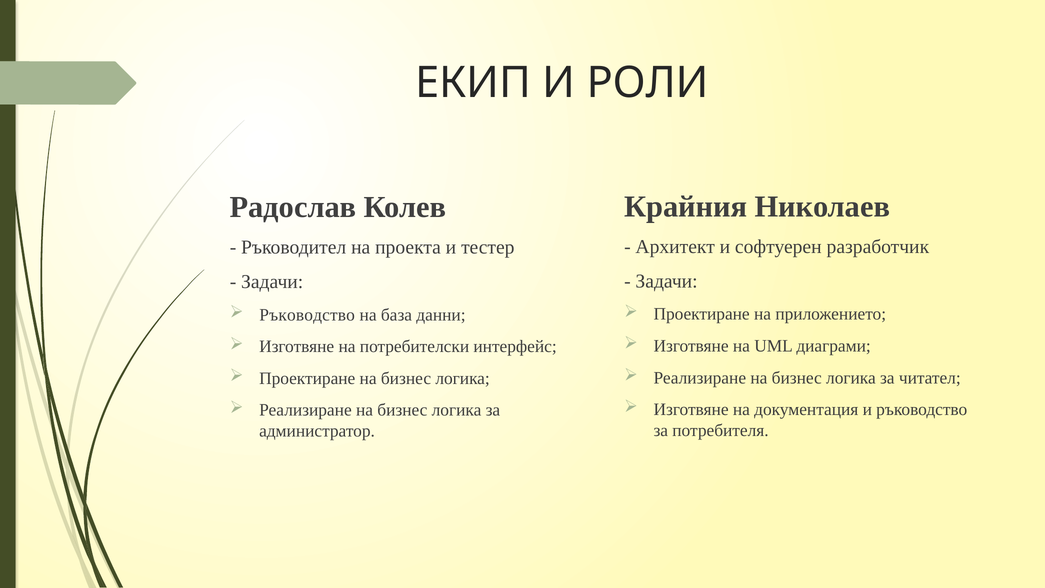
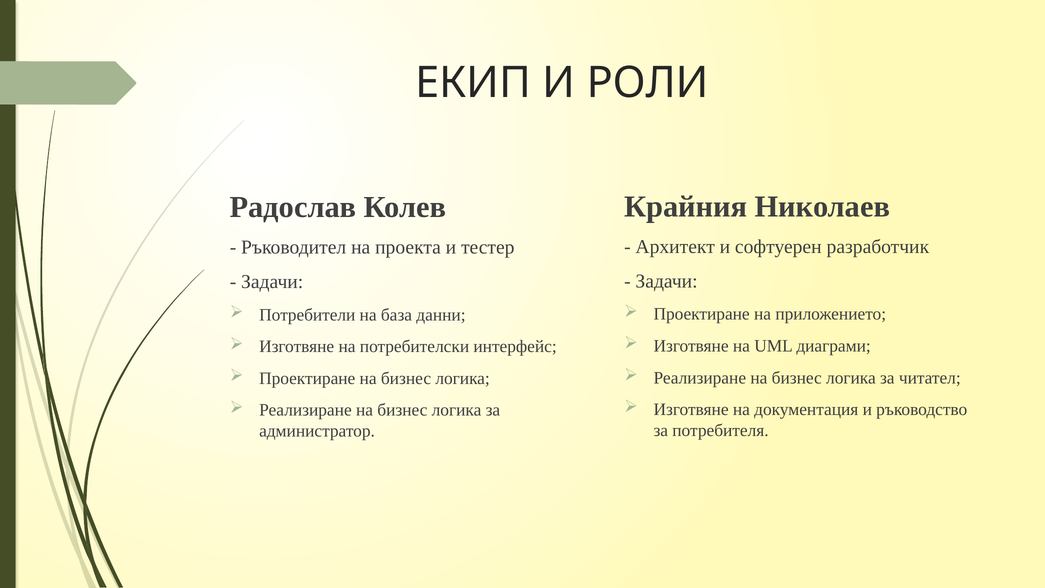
Ръководство: Ръководство -> Потребители (307, 315)
